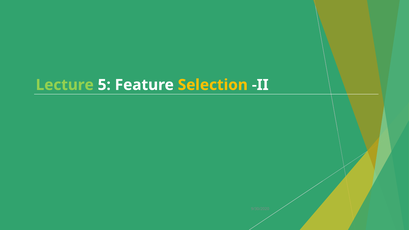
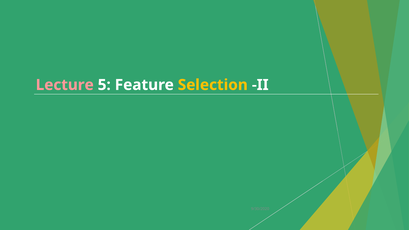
Lecture colour: light green -> pink (65, 85)
